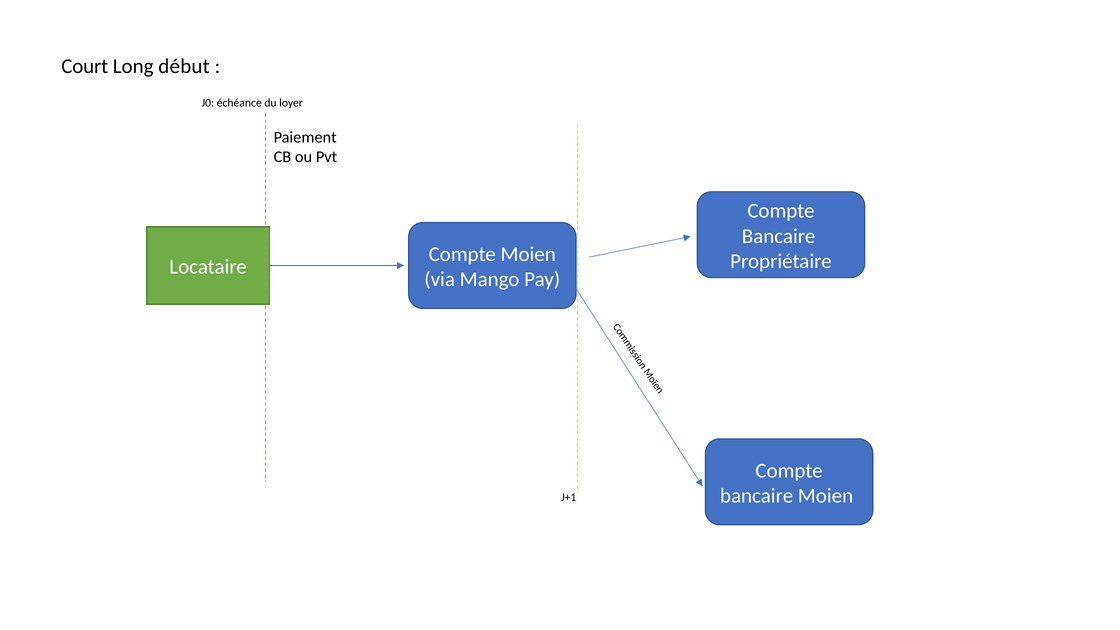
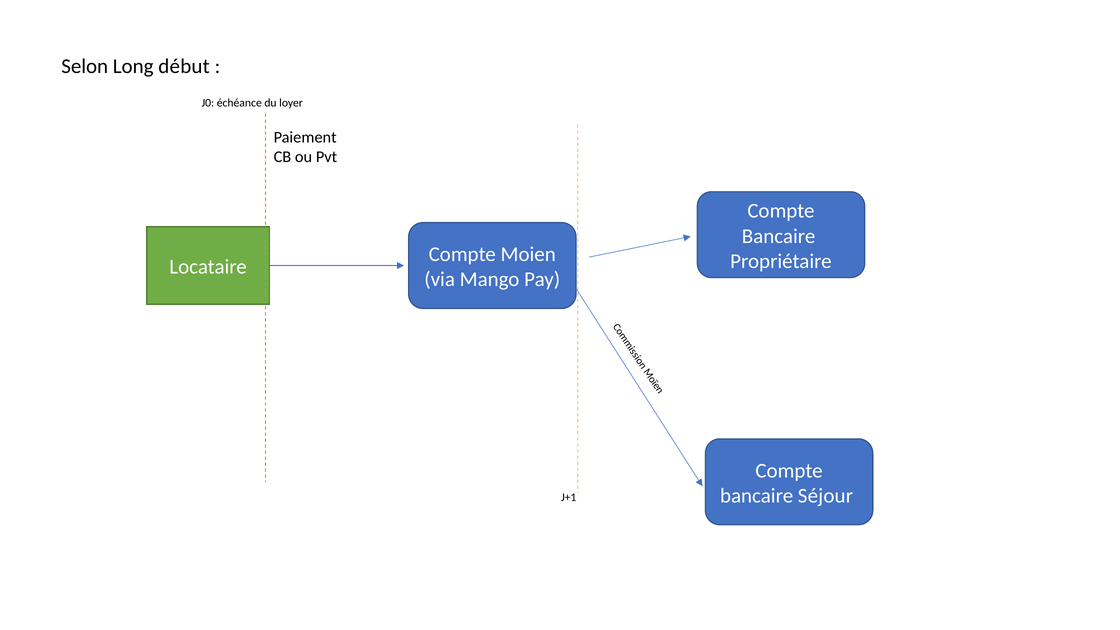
Court: Court -> Selon (85, 66)
bancaire Moien: Moien -> Séjour (825, 496)
